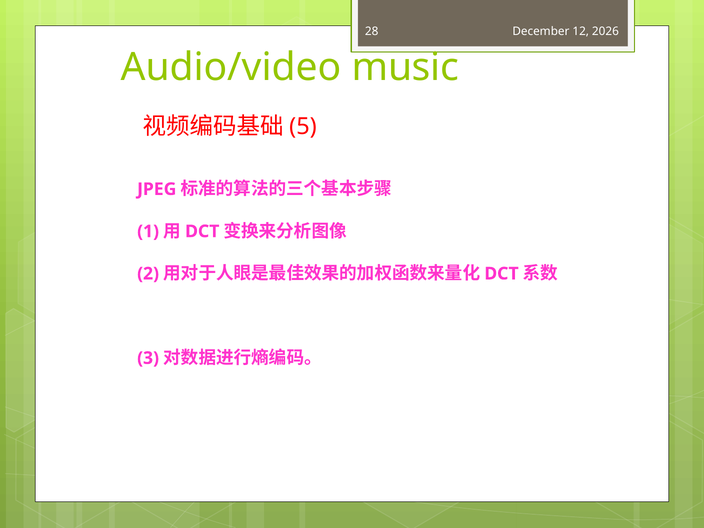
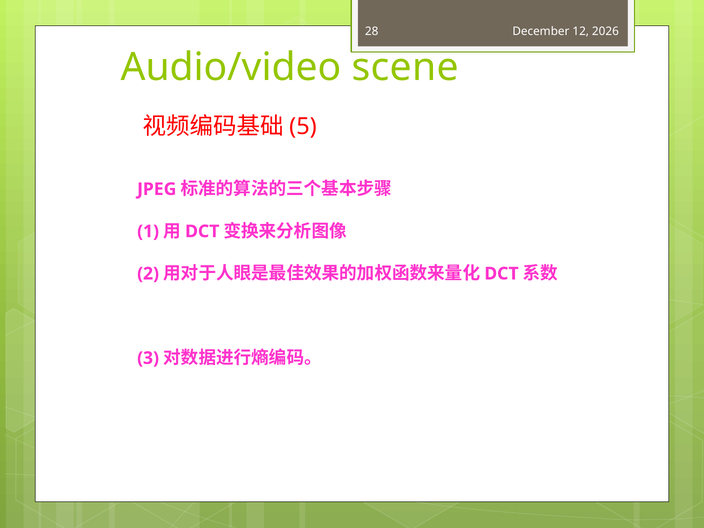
music: music -> scene (405, 67)
